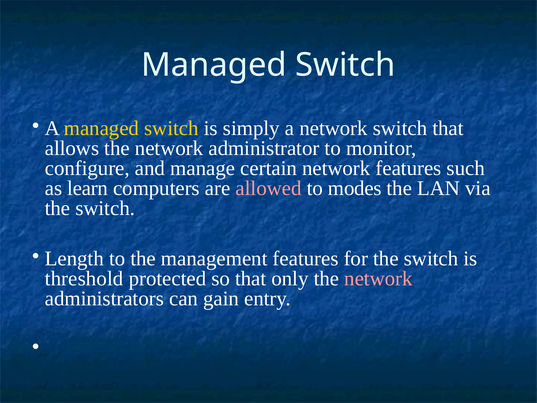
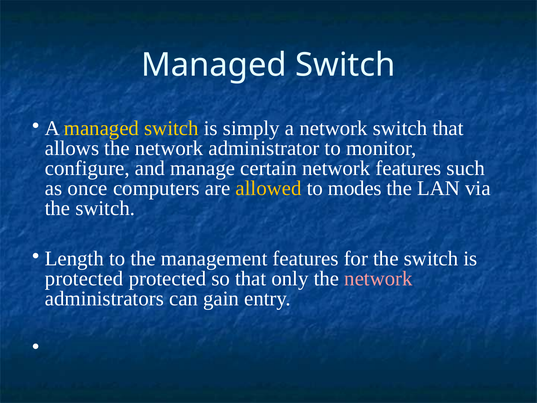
learn: learn -> once (87, 188)
allowed colour: pink -> yellow (269, 188)
threshold: threshold -> protected (84, 278)
